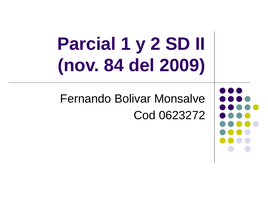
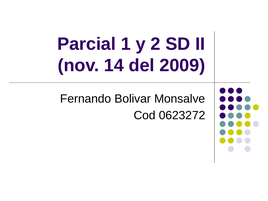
84: 84 -> 14 (114, 65)
